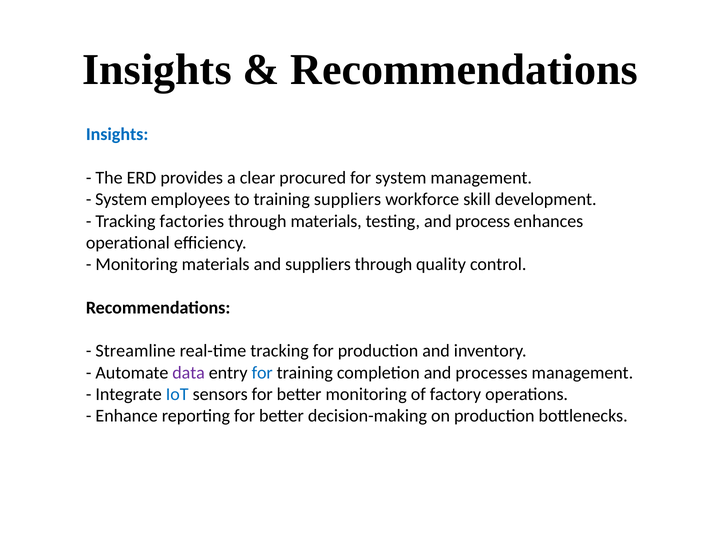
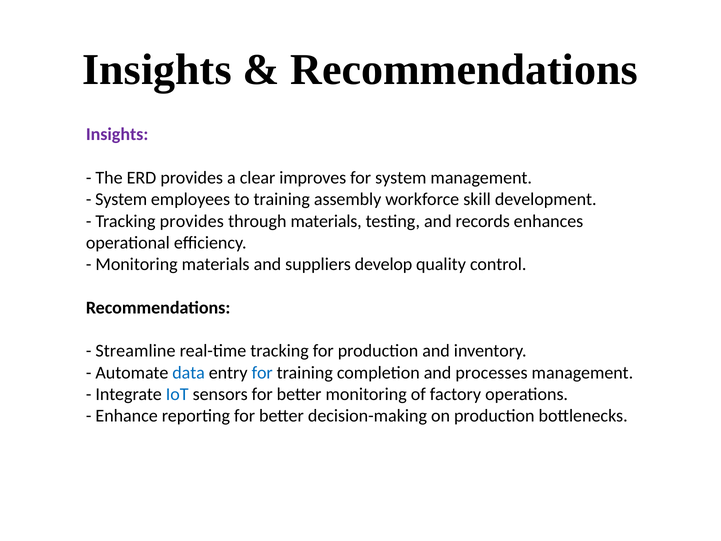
Insights colour: blue -> purple (117, 134)
procured: procured -> improves (313, 178)
training suppliers: suppliers -> assembly (348, 199)
Tracking factories: factories -> provides (192, 221)
process: process -> records (483, 221)
suppliers through: through -> develop (383, 264)
data colour: purple -> blue (189, 372)
